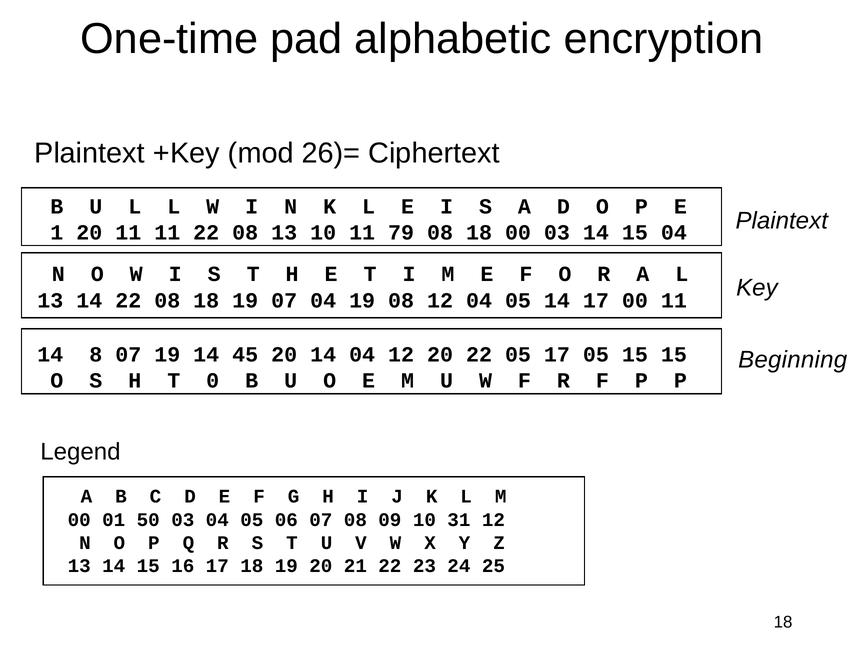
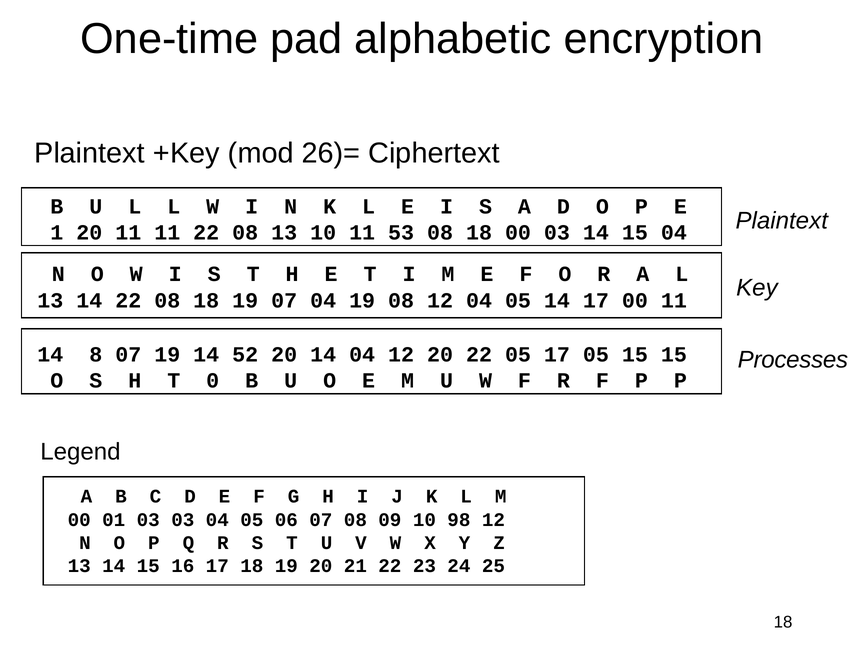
79: 79 -> 53 (401, 232)
45: 45 -> 52 (245, 354)
Beginning: Beginning -> Processes (793, 360)
01 50: 50 -> 03 (148, 519)
31: 31 -> 98 (459, 519)
